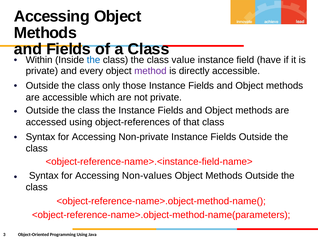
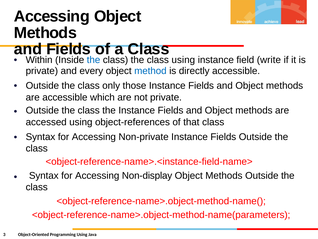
class value: value -> using (183, 60)
have: have -> write (269, 60)
method colour: purple -> blue (150, 71)
Non-values: Non-values -> Non-display (147, 175)
